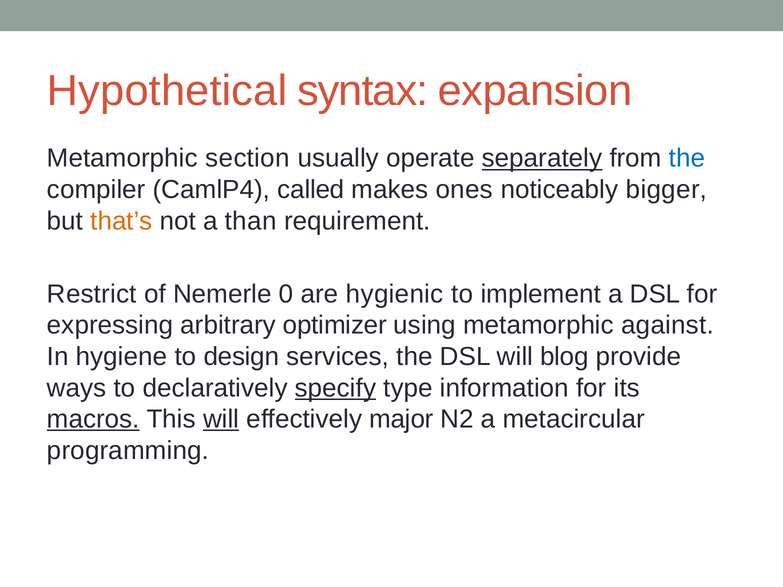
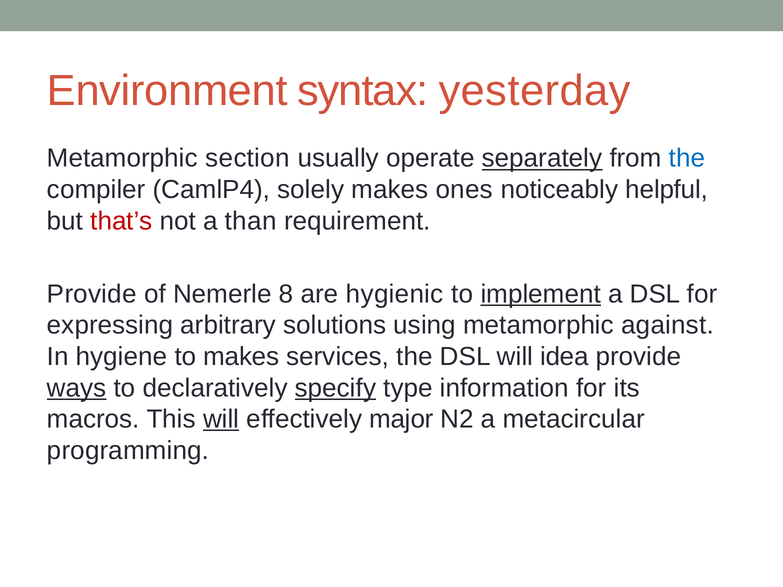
Hypothetical: Hypothetical -> Environment (167, 91)
expansion: expansion -> yesterday (535, 91)
called: called -> solely (311, 190)
bigger: bigger -> helpful (667, 190)
that’s colour: orange -> red (121, 221)
Restrict: Restrict -> Provide (92, 294)
0: 0 -> 8 (286, 294)
implement underline: none -> present (541, 294)
optimizer: optimizer -> solutions (335, 325)
to design: design -> makes (241, 357)
blog: blog -> idea (564, 357)
ways underline: none -> present (77, 388)
macros underline: present -> none (93, 419)
